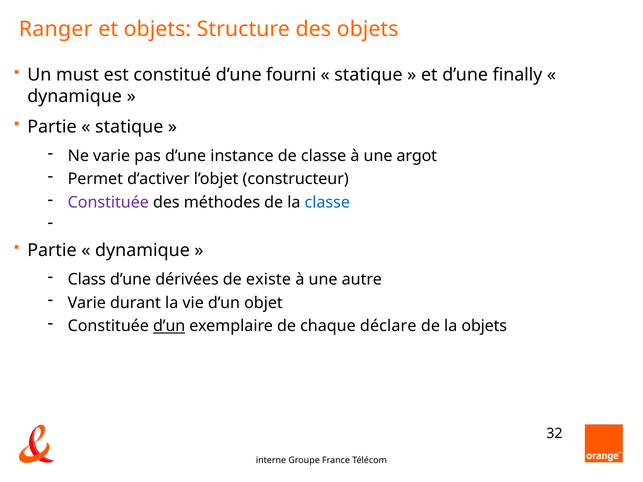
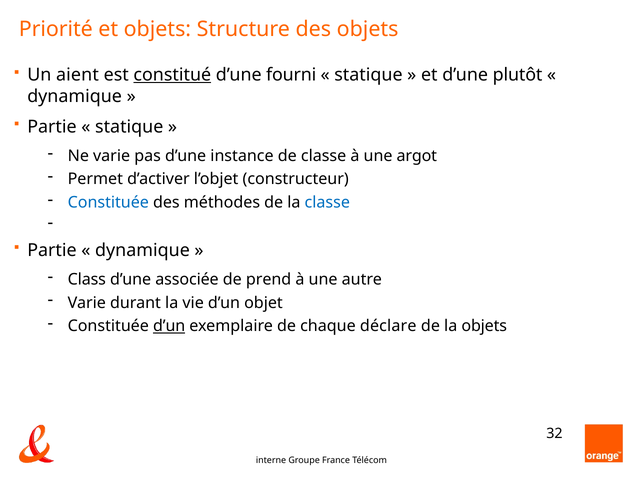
Ranger: Ranger -> Priorité (56, 29)
must: must -> aient (77, 75)
constitué underline: none -> present (172, 75)
finally: finally -> plutôt (518, 75)
Constituée colour: purple -> blue (108, 203)
dérivées: dérivées -> associée (187, 280)
existe: existe -> prend (269, 280)
